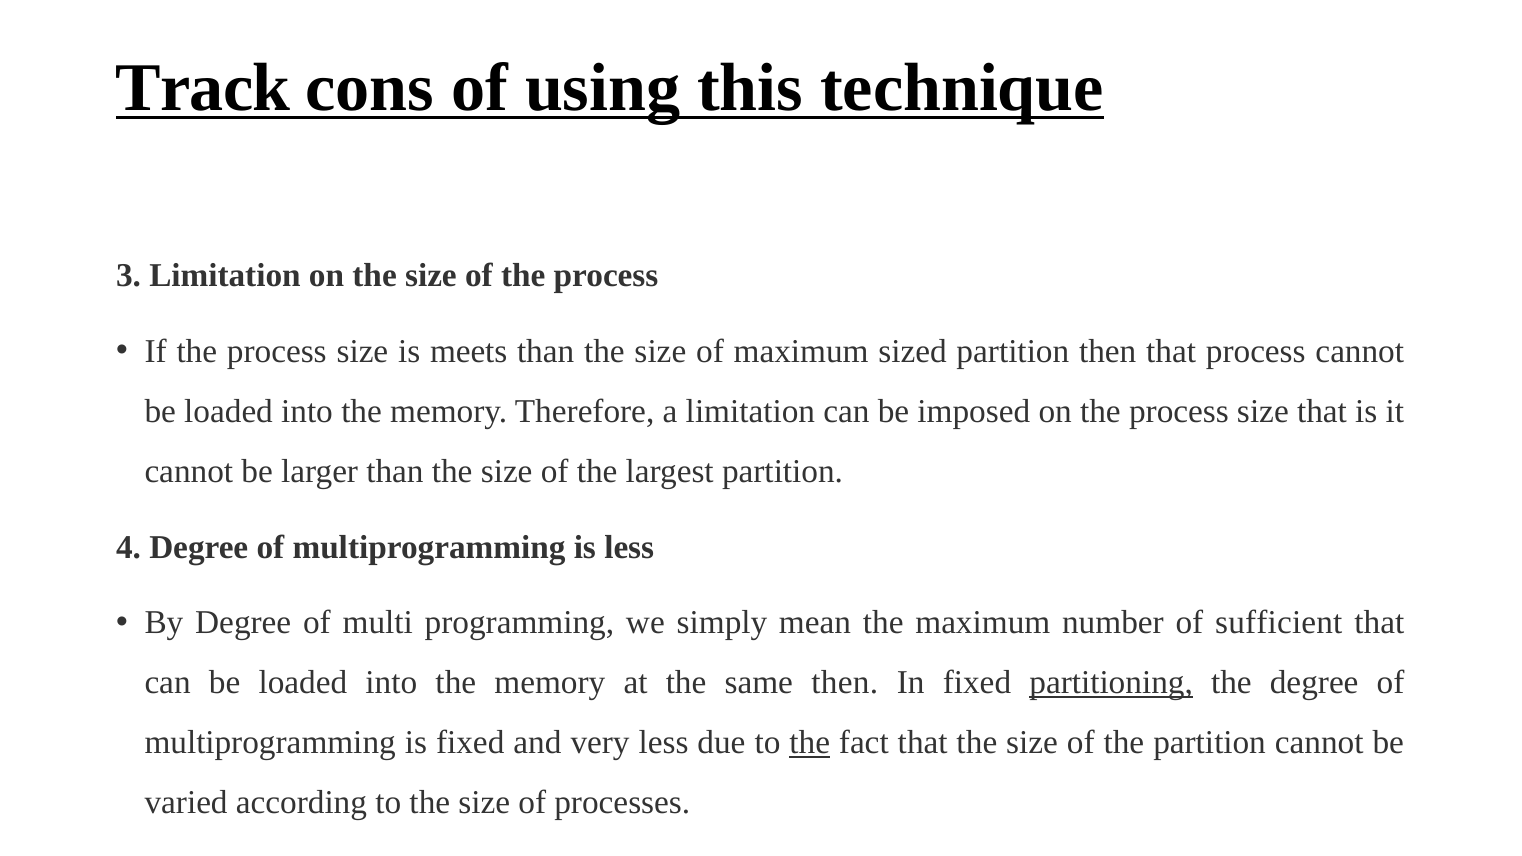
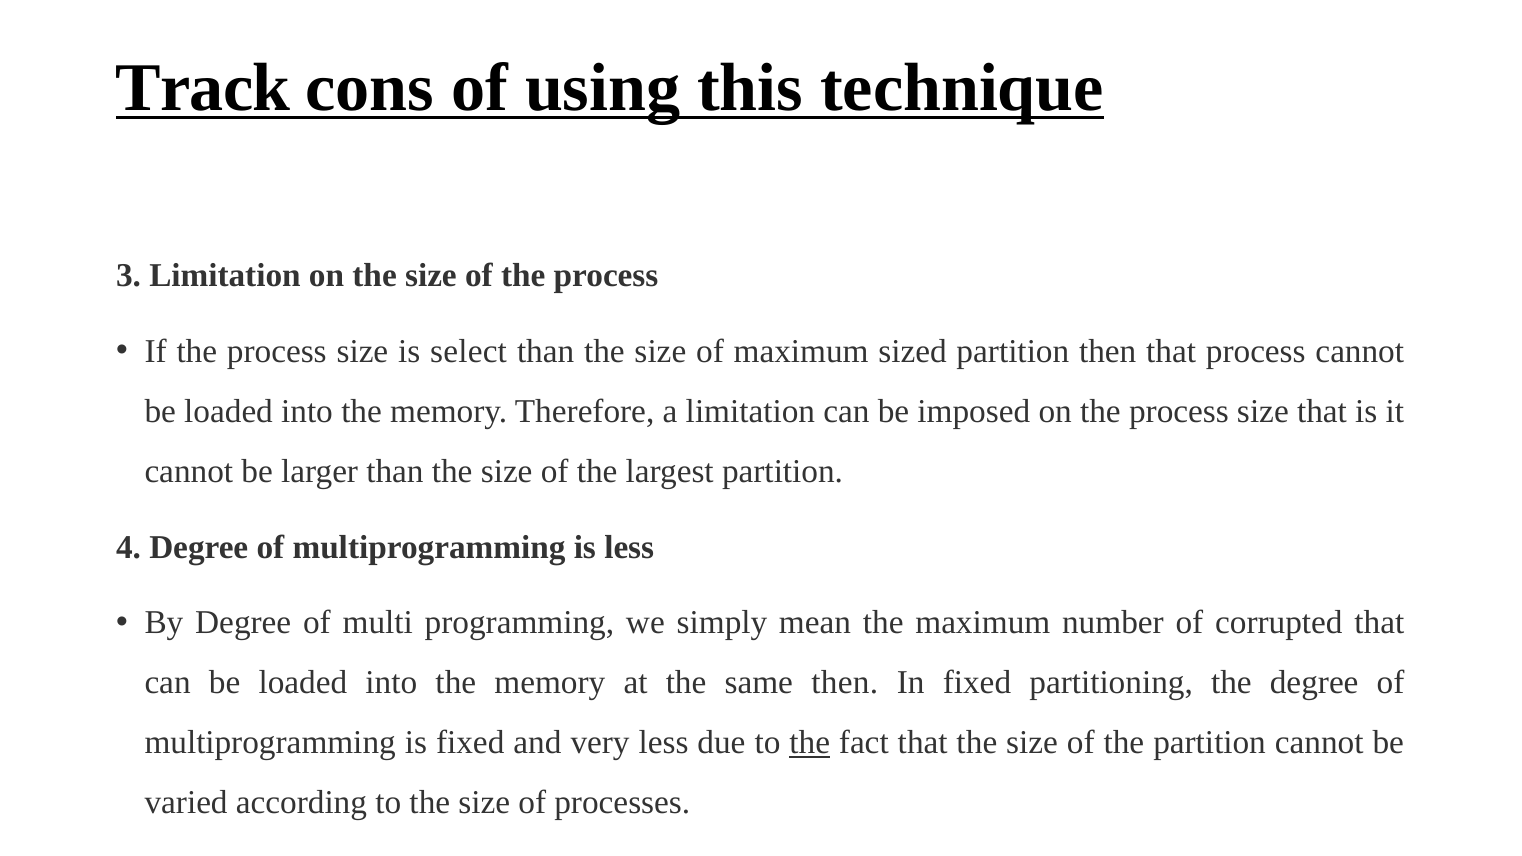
meets: meets -> select (469, 352)
sufficient: sufficient -> corrupted (1279, 623)
partitioning underline: present -> none (1111, 683)
